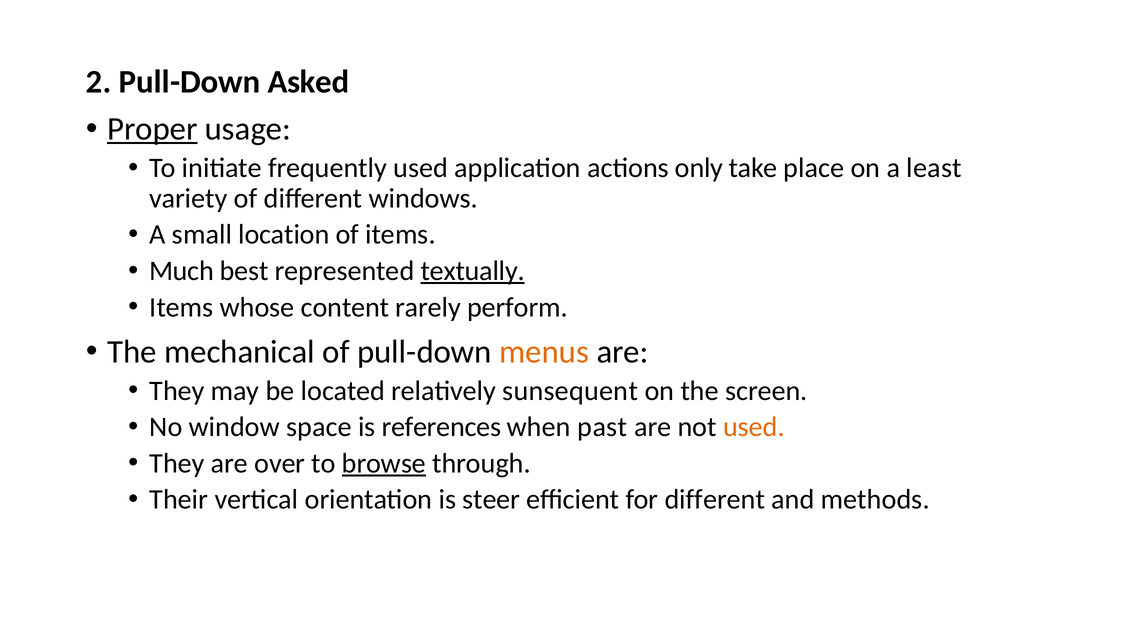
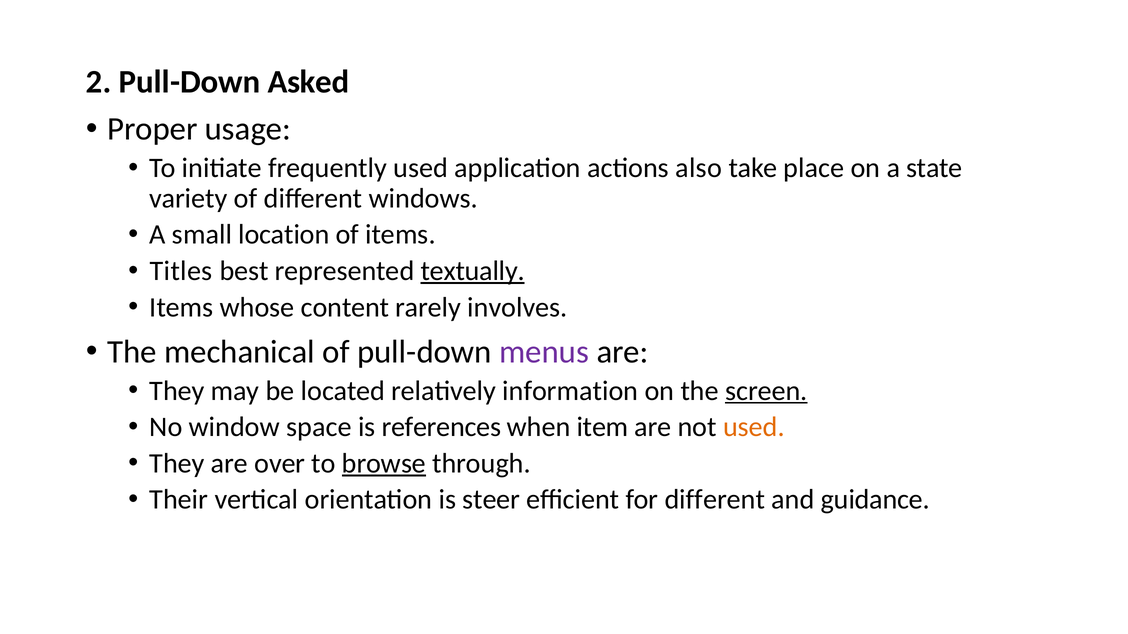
Proper underline: present -> none (152, 129)
only: only -> also (699, 168)
least: least -> state (934, 168)
Much: Much -> Titles (181, 271)
perform: perform -> involves (517, 307)
menus colour: orange -> purple (544, 352)
sunsequent: sunsequent -> information (570, 391)
screen underline: none -> present (766, 391)
past: past -> item (603, 427)
methods: methods -> guidance (875, 500)
